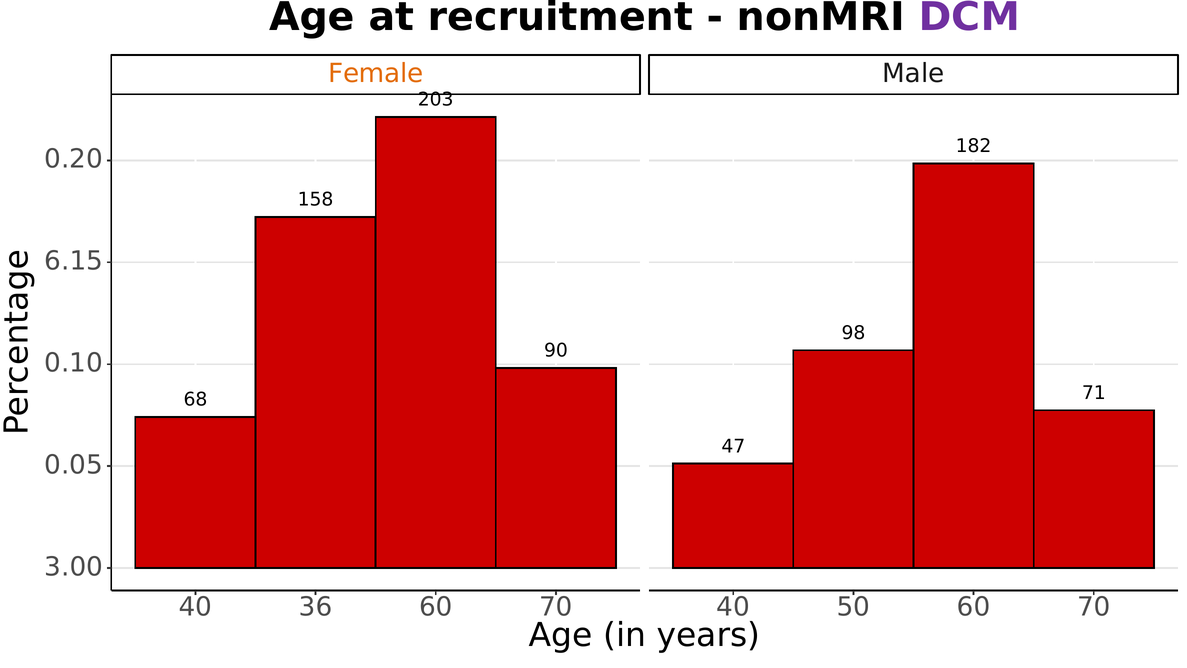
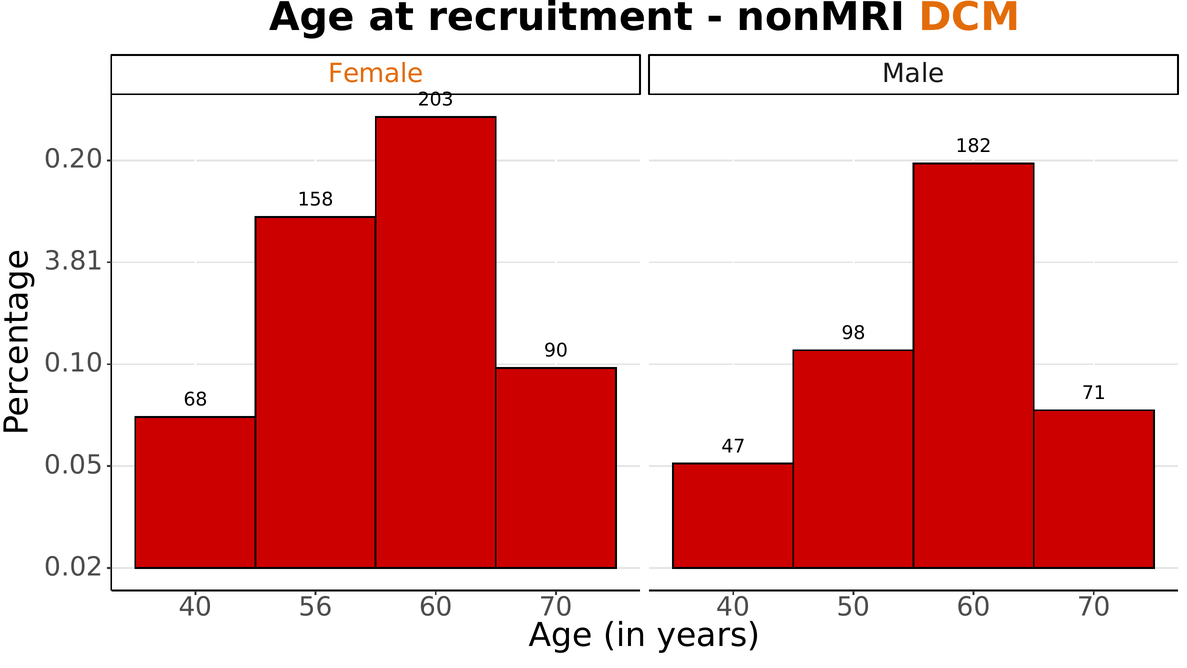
DCM colour: purple -> orange (969, 17)
6.15: 6.15 -> 3.81 (74, 261)
3.00: 3.00 -> 0.02 (74, 567)
36: 36 -> 56 (316, 607)
